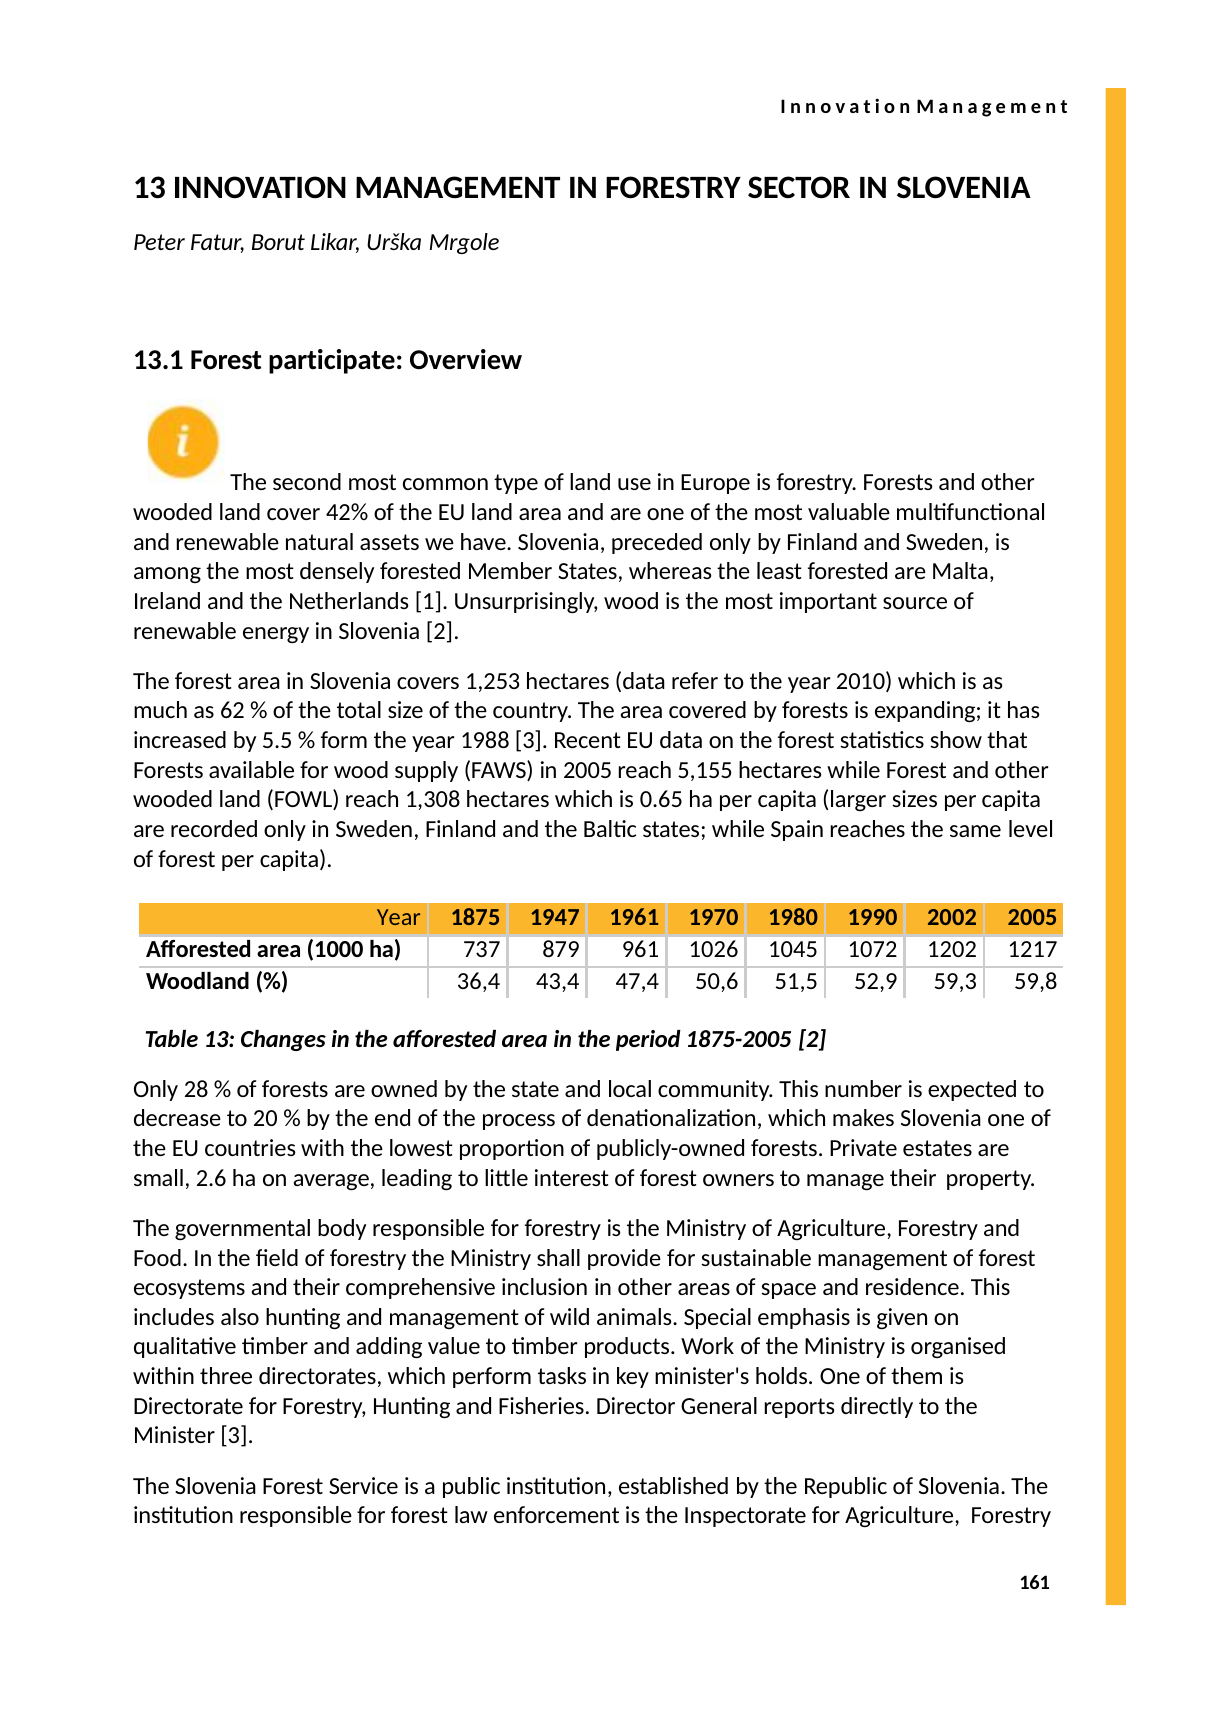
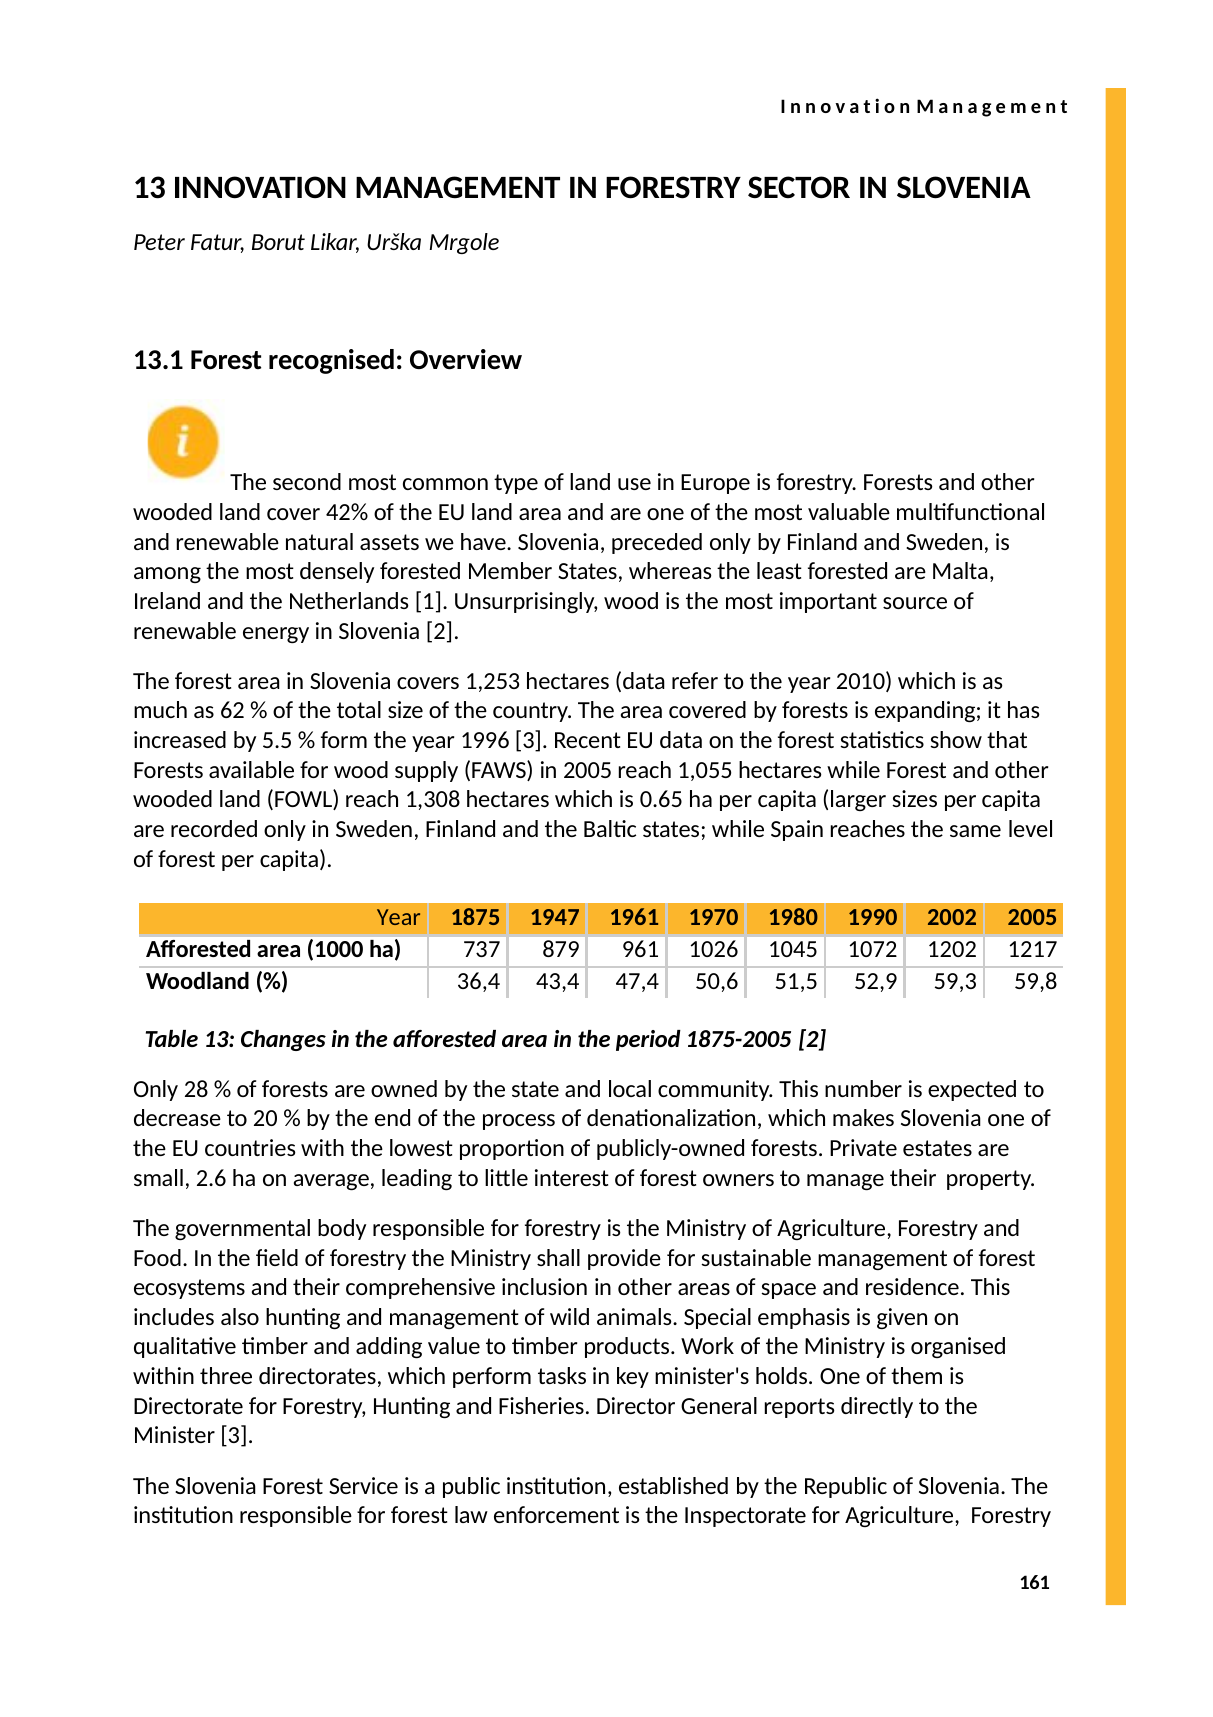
participate: participate -> recognised (336, 360)
1988: 1988 -> 1996 (485, 740)
5,155: 5,155 -> 1,055 (705, 770)
